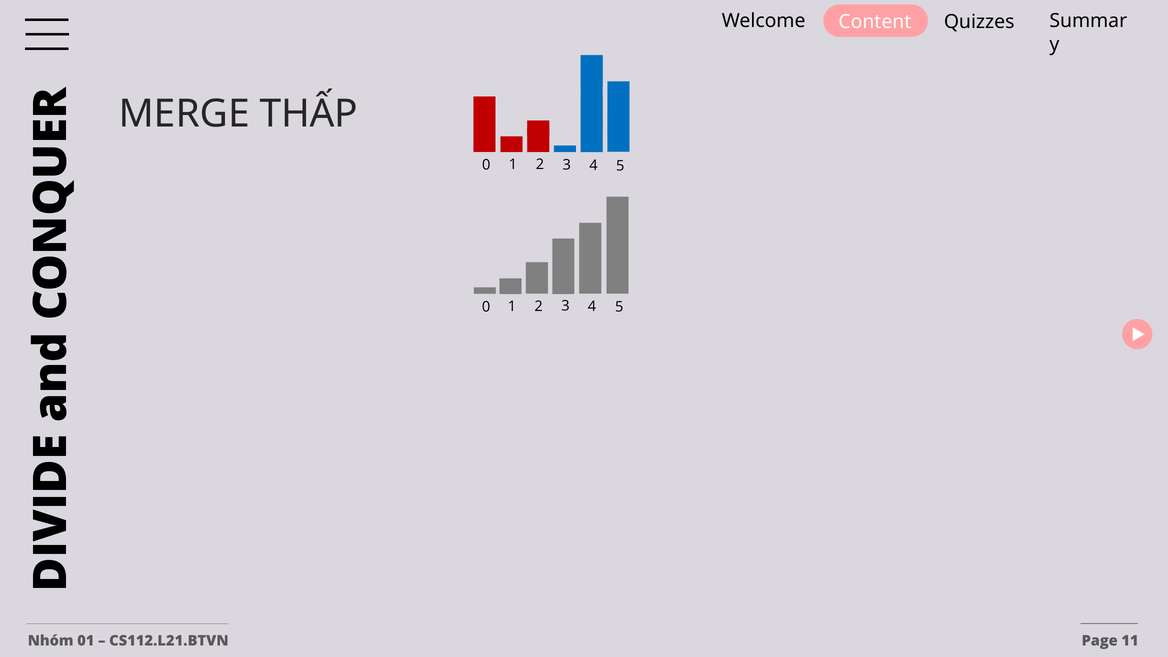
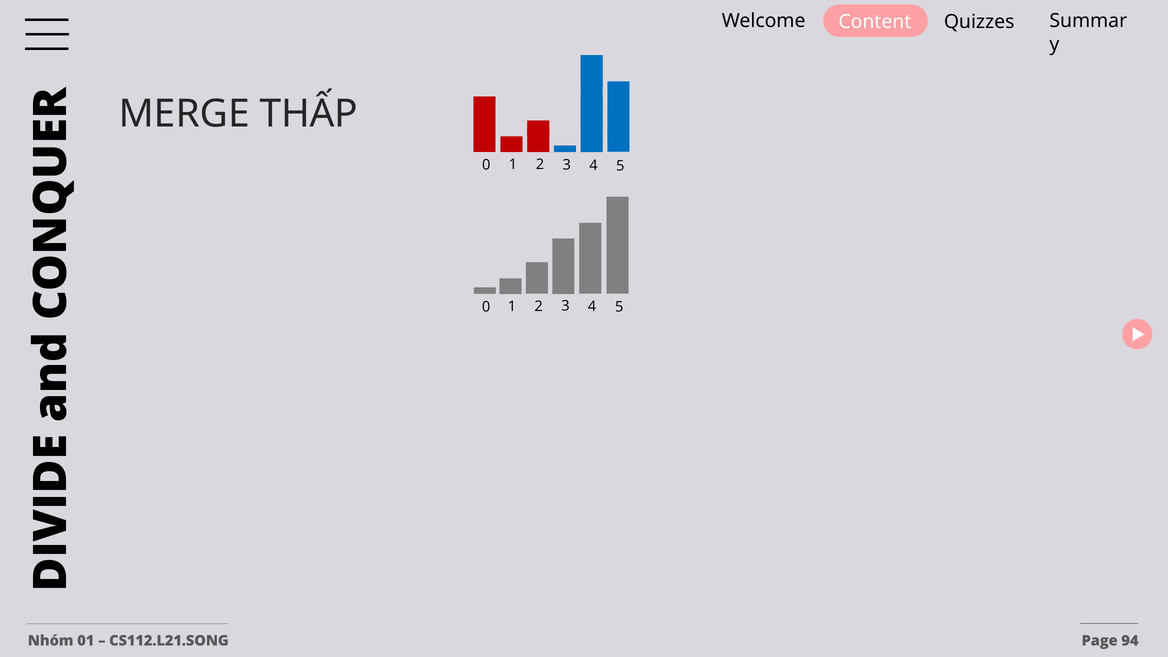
CS112.L21.BTVN: CS112.L21.BTVN -> CS112.L21.SONG (169, 641)
11: 11 -> 94 (1130, 641)
